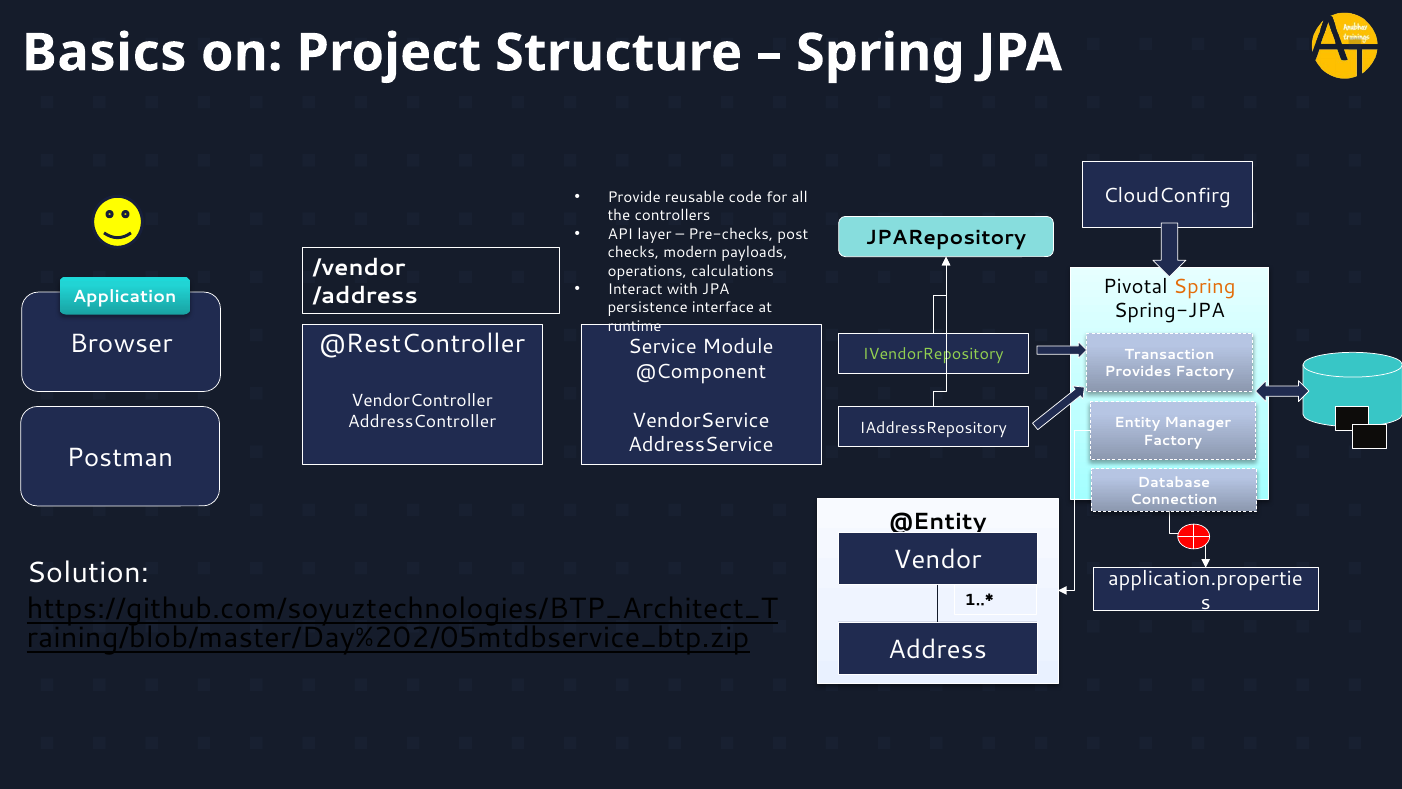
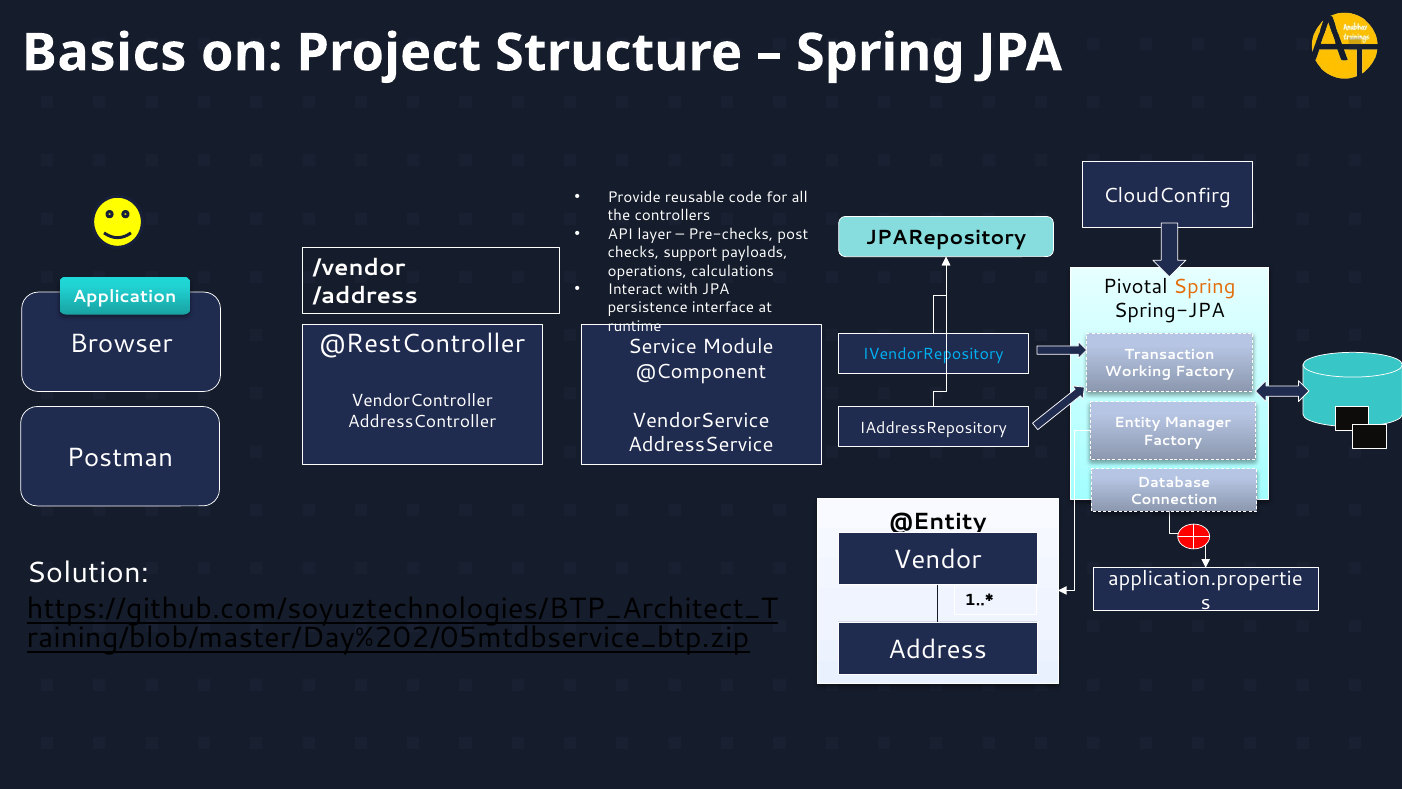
modern: modern -> support (690, 253)
IVendorRepository colour: light green -> light blue (933, 354)
Provides: Provides -> Working (1138, 372)
